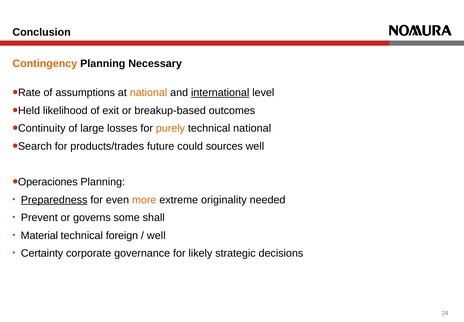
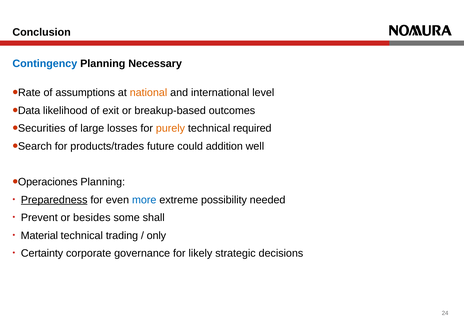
Contingency colour: orange -> blue (45, 63)
international underline: present -> none (220, 93)
Held: Held -> Data (29, 110)
Continuity: Continuity -> Securities (42, 128)
technical national: national -> required (252, 128)
sources: sources -> addition (224, 146)
more colour: orange -> blue (144, 199)
originality: originality -> possibility (224, 199)
governs: governs -> besides (92, 217)
foreign: foreign -> trading (122, 235)
well: well -> only (156, 235)
